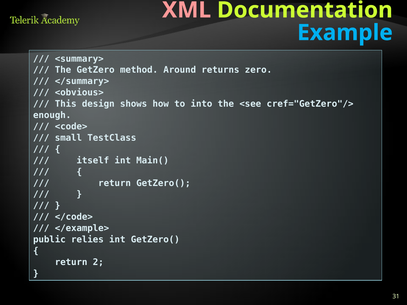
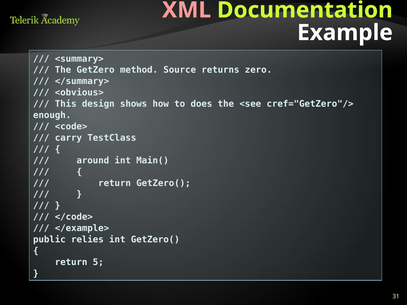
Example colour: light blue -> white (345, 33)
Around: Around -> Source (180, 70)
into: into -> does (201, 104)
small: small -> carry (68, 138)
itself: itself -> around (93, 161)
2: 2 -> 5 (98, 262)
